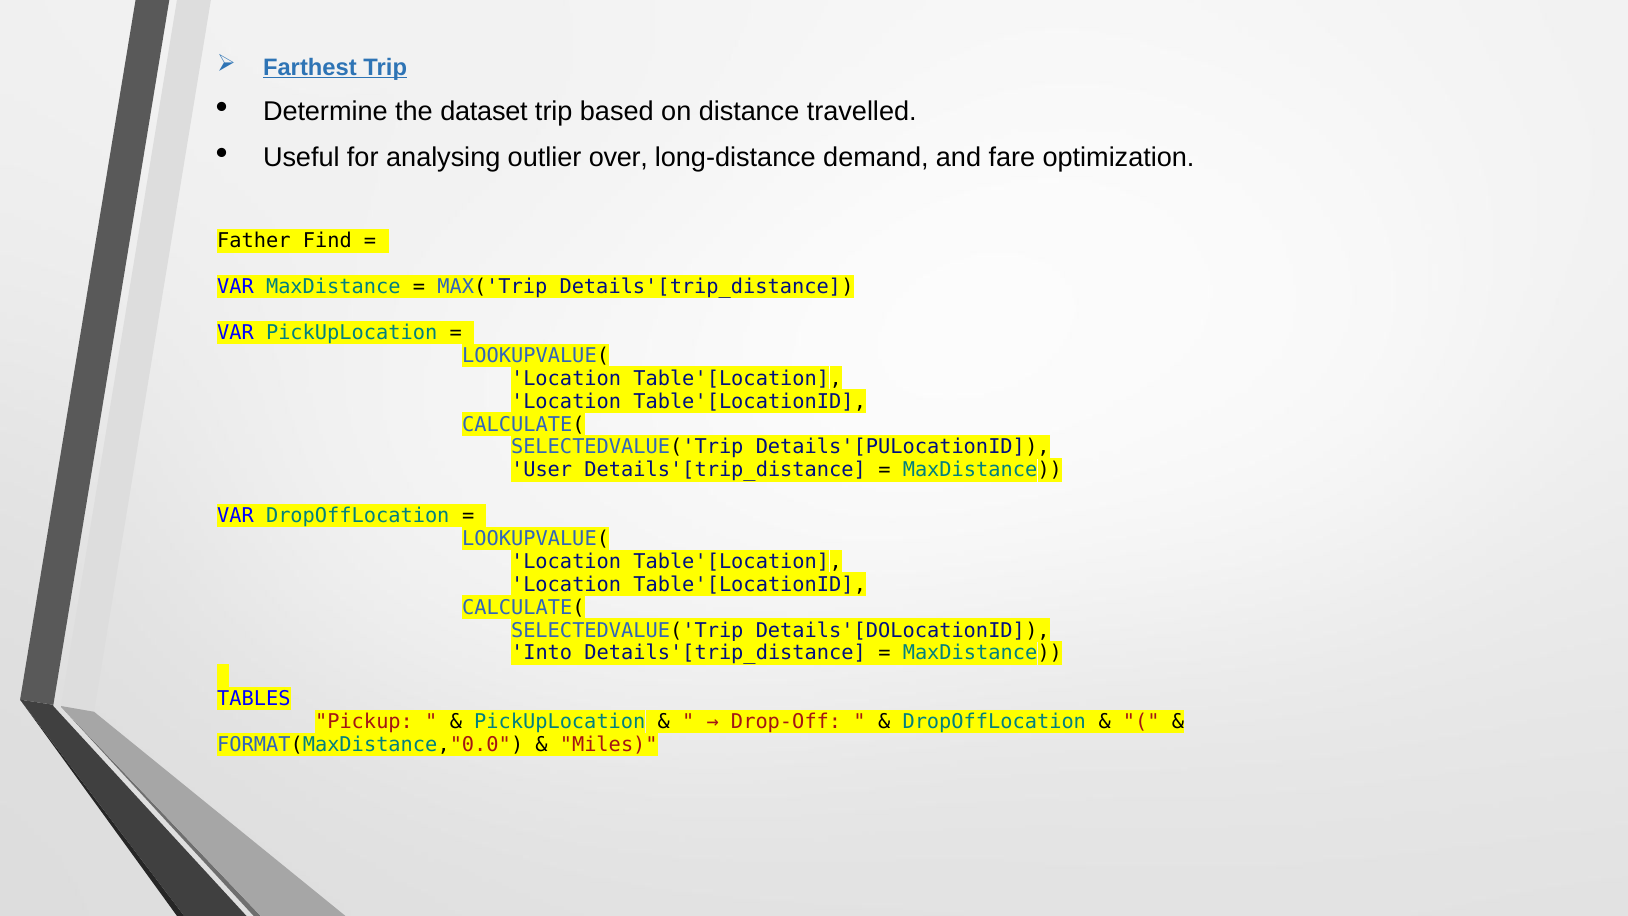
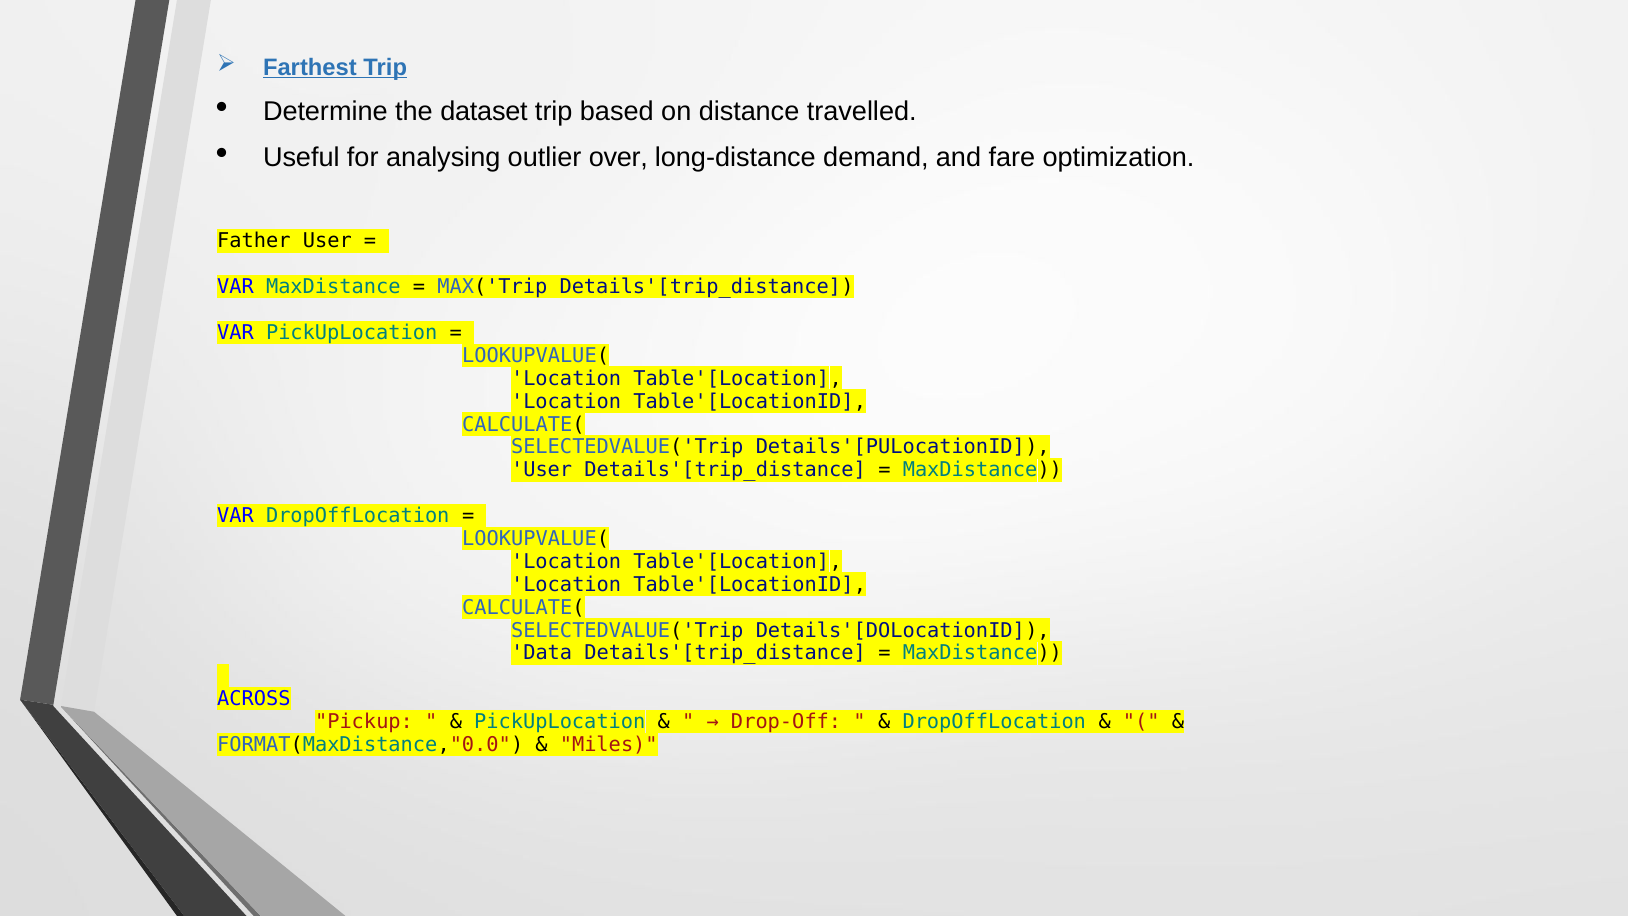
Father Find: Find -> User (327, 241)
Into: Into -> Data (542, 653)
TABLES: TABLES -> ACROSS (254, 699)
